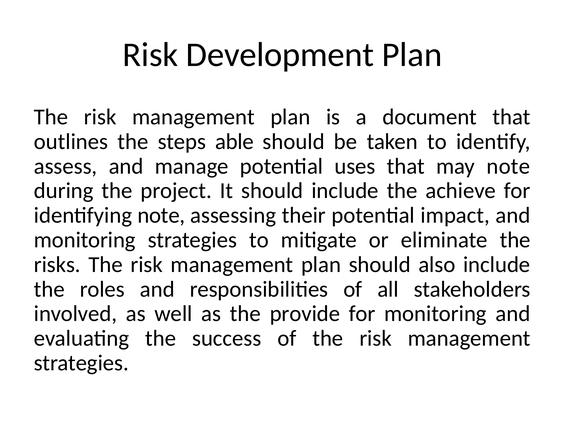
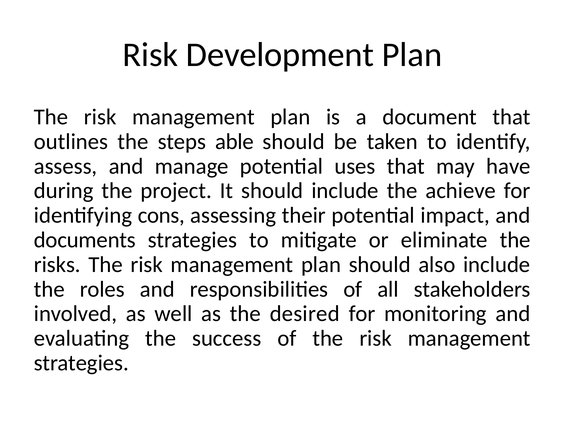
may note: note -> have (508, 166)
identifying note: note -> cons (161, 215)
monitoring: monitoring -> documents (85, 240)
provide: provide -> desired (305, 314)
